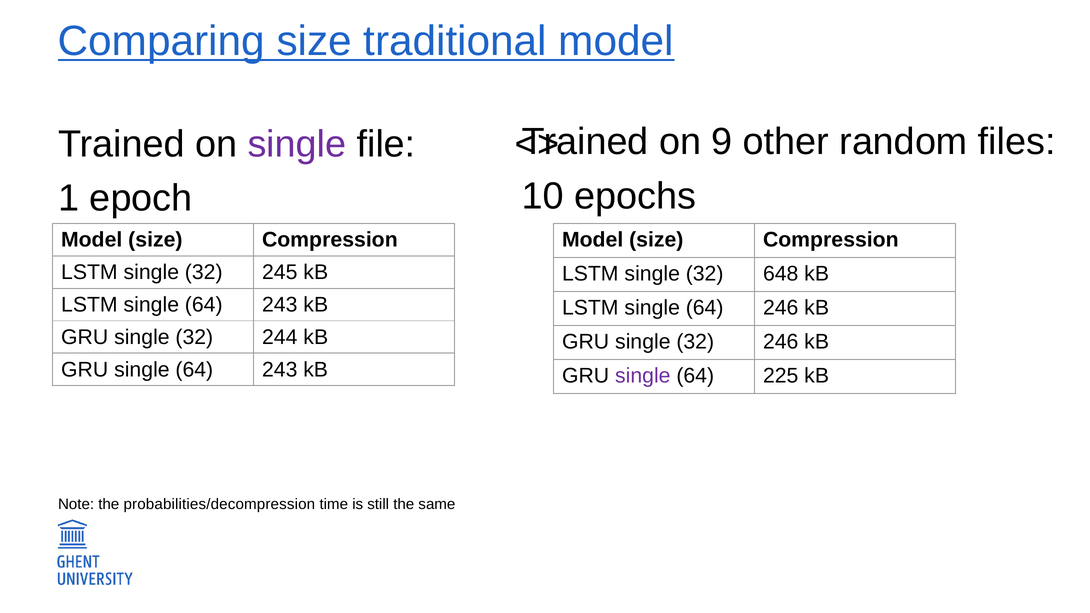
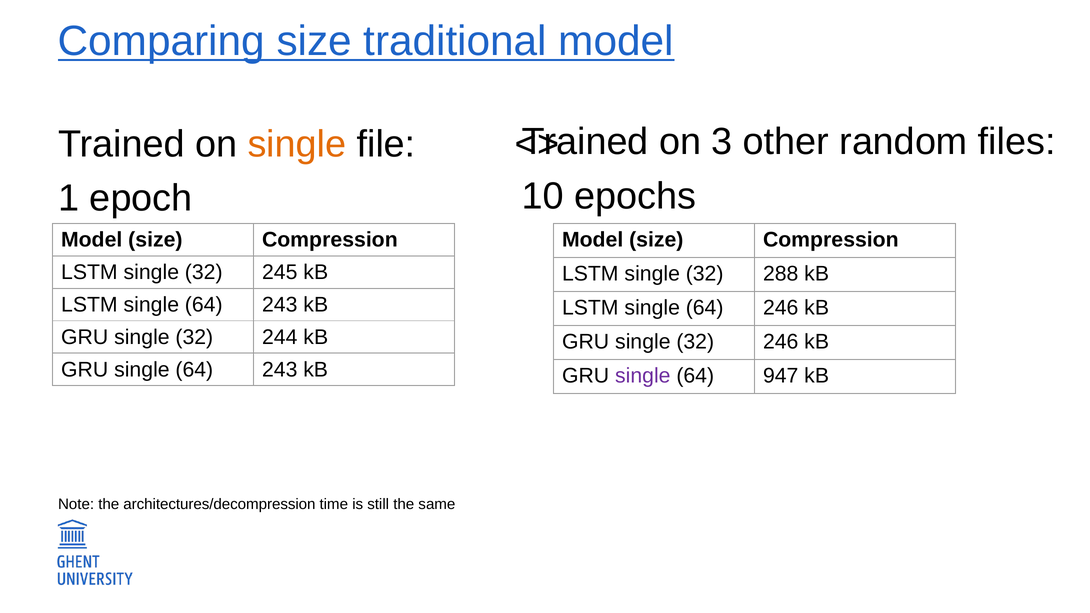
9: 9 -> 3 (722, 142)
single colour: purple -> orange (297, 144)
648: 648 -> 288 (781, 274)
225: 225 -> 947 (781, 376)
probabilities/decompression: probabilities/decompression -> architectures/decompression (219, 504)
